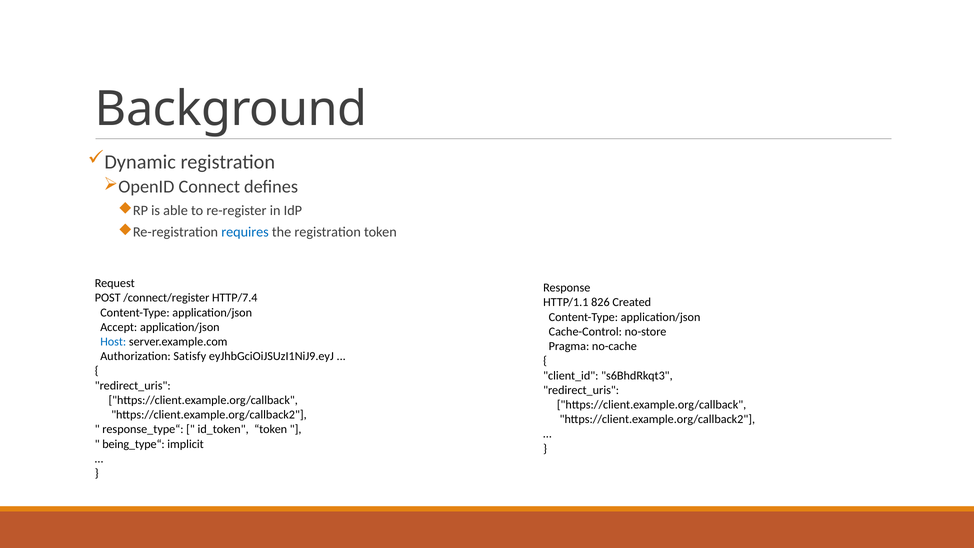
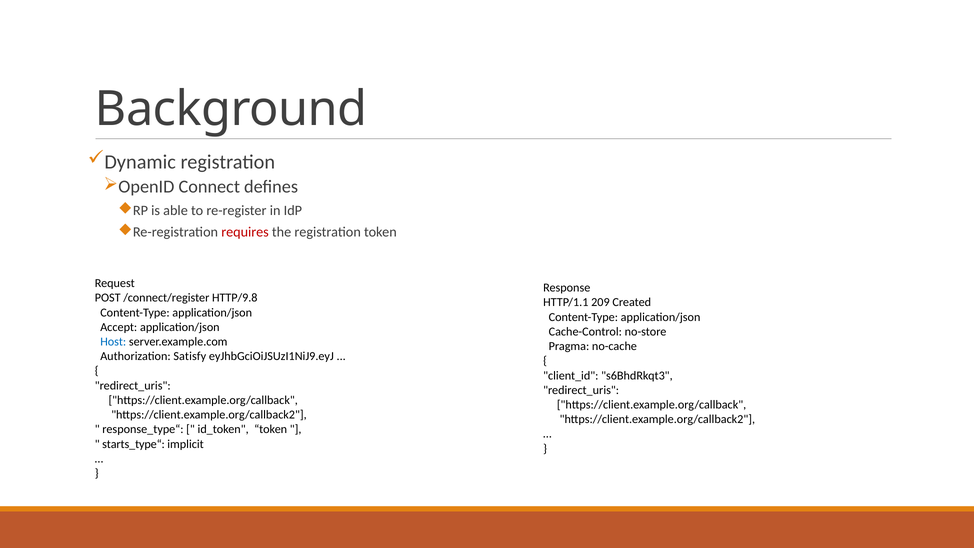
requires colour: blue -> red (245, 232)
HTTP/7.4: HTTP/7.4 -> HTTP/9.8 (235, 298)
826: 826 -> 209 (600, 302)
being_type“: being_type“ -> starts_type“ (134, 444)
